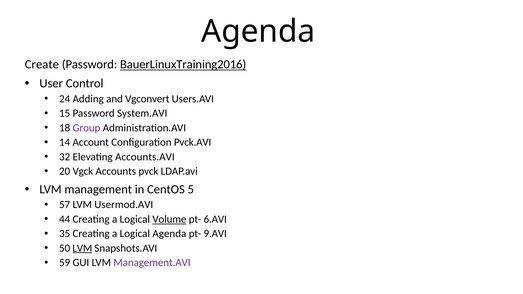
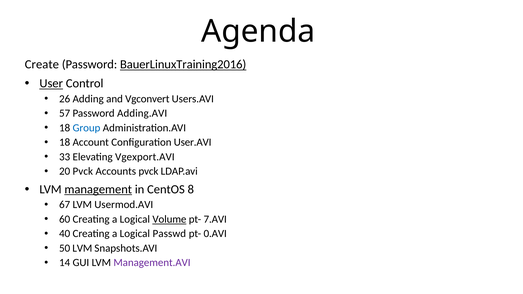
User underline: none -> present (51, 84)
24: 24 -> 26 (65, 99)
15: 15 -> 57 (65, 113)
System.AVI: System.AVI -> Adding.AVI (142, 113)
Group colour: purple -> blue (86, 128)
14: 14 -> 18 (65, 142)
Pvck.AVI: Pvck.AVI -> User.AVI (193, 142)
32: 32 -> 33 (65, 157)
Accounts.AVI: Accounts.AVI -> Vgexport.AVI (145, 157)
20 Vgck: Vgck -> Pvck (83, 171)
management underline: none -> present (98, 189)
5: 5 -> 8 (191, 189)
57: 57 -> 67 (65, 205)
44: 44 -> 60 (65, 219)
6.AVI: 6.AVI -> 7.AVI (215, 219)
35: 35 -> 40 (65, 234)
Logical Agenda: Agenda -> Passwd (169, 234)
9.AVI: 9.AVI -> 0.AVI (215, 234)
LVM underline: present -> none (82, 248)
59: 59 -> 14 (65, 263)
